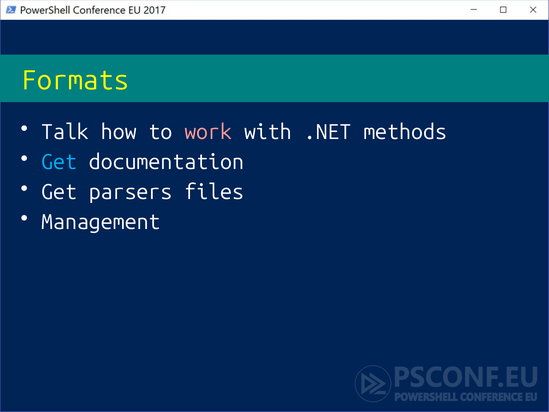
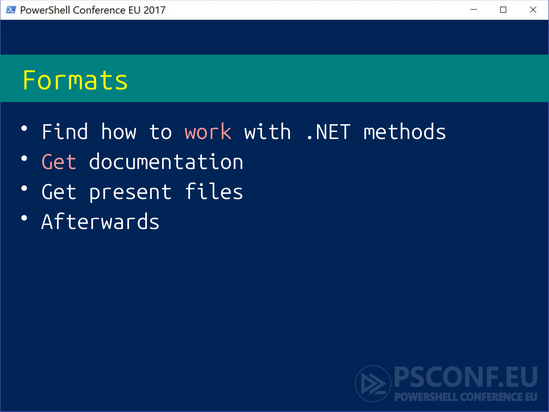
Talk: Talk -> Find (65, 132)
Get colour: light blue -> pink (59, 162)
parsers: parsers -> present (131, 192)
Management: Management -> Afterwards (101, 222)
